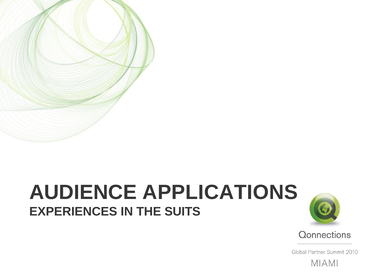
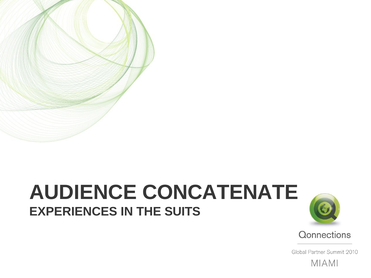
APPLICATIONS: APPLICATIONS -> CONCATENATE (220, 193)
